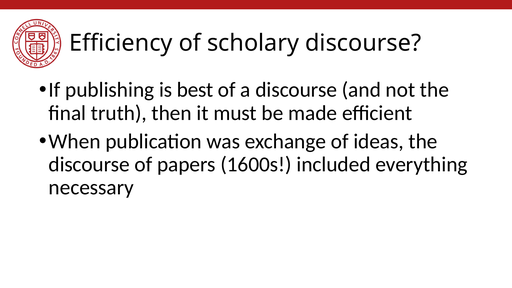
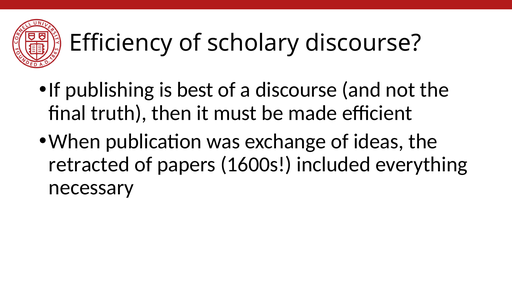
discourse: discourse -> retracted (89, 164)
